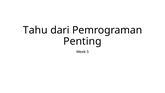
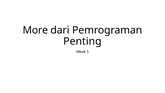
Tahu: Tahu -> More (35, 30)
